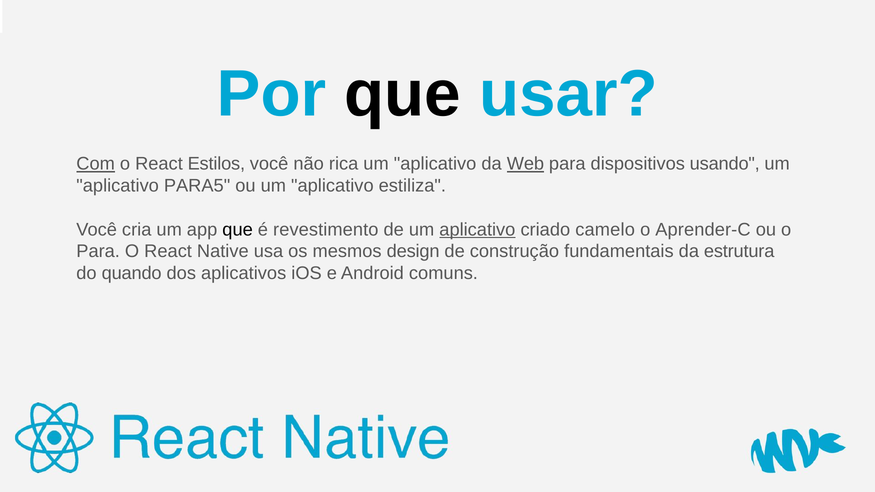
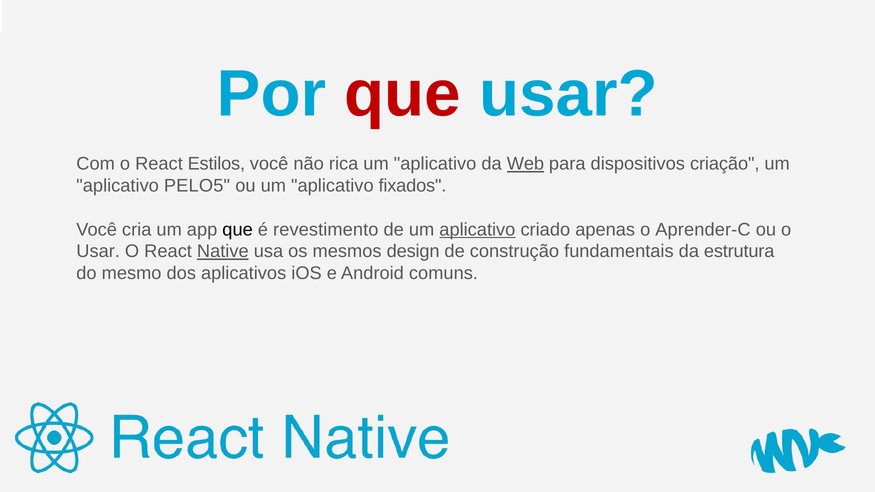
que colour: black -> red (403, 94)
Com underline: present -> none (96, 164)
usando: usando -> criação (725, 164)
PARA5: PARA5 -> PELO5 (197, 186)
estiliza: estiliza -> fixados (412, 186)
camelo: camelo -> apenas (605, 230)
Para: Para -> Usar (98, 252)
Native underline: none -> present (223, 252)
quando: quando -> mesmo (132, 273)
